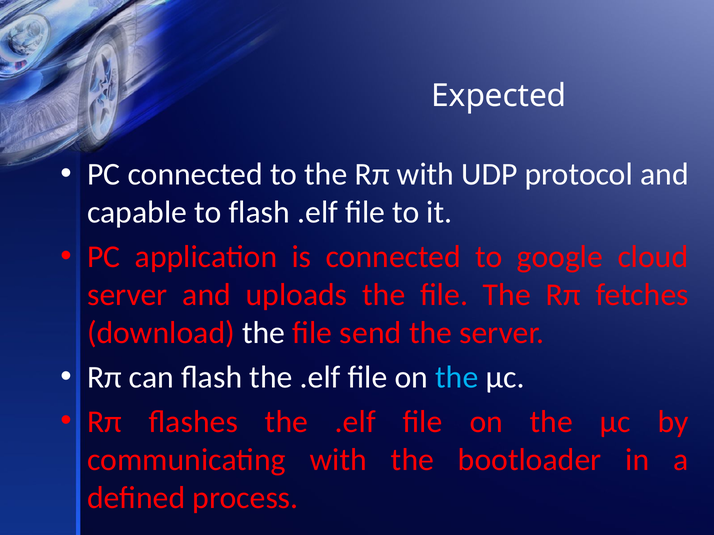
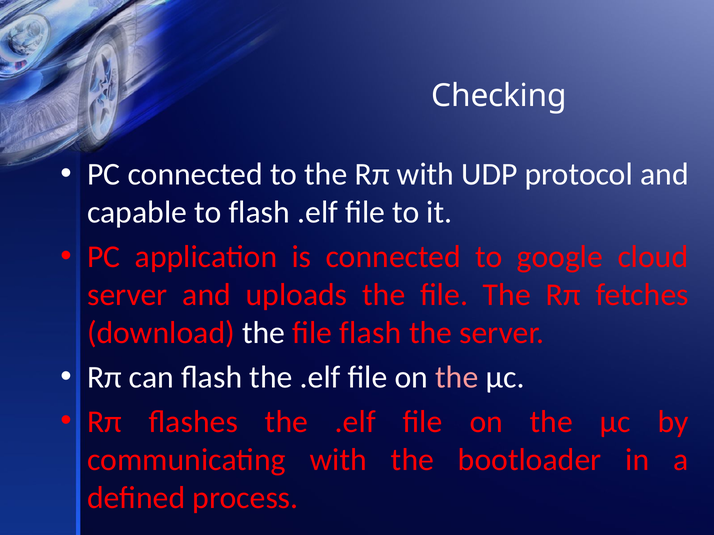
Expected: Expected -> Checking (499, 96)
file send: send -> flash (370, 333)
the colour: light blue -> pink (457, 378)
